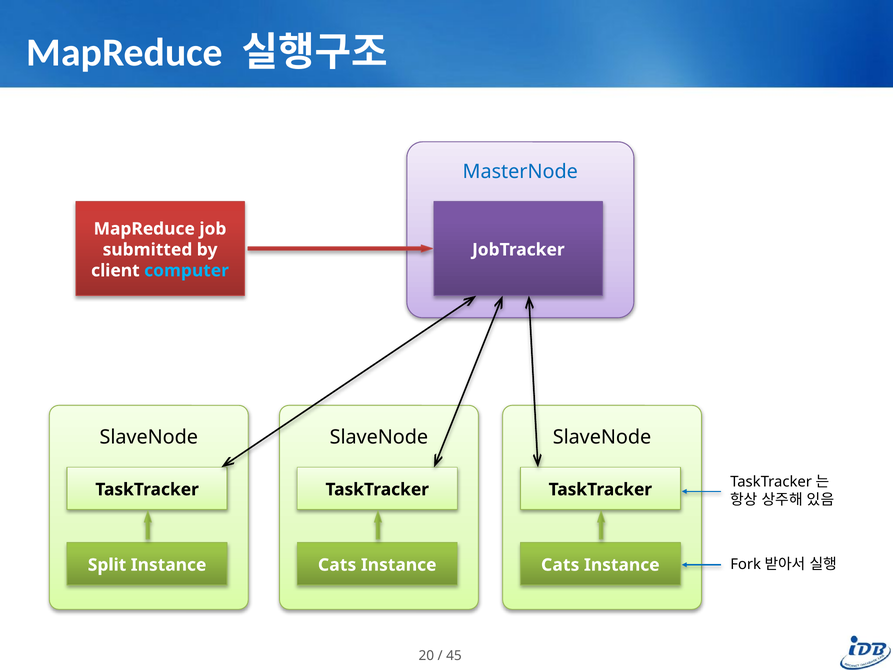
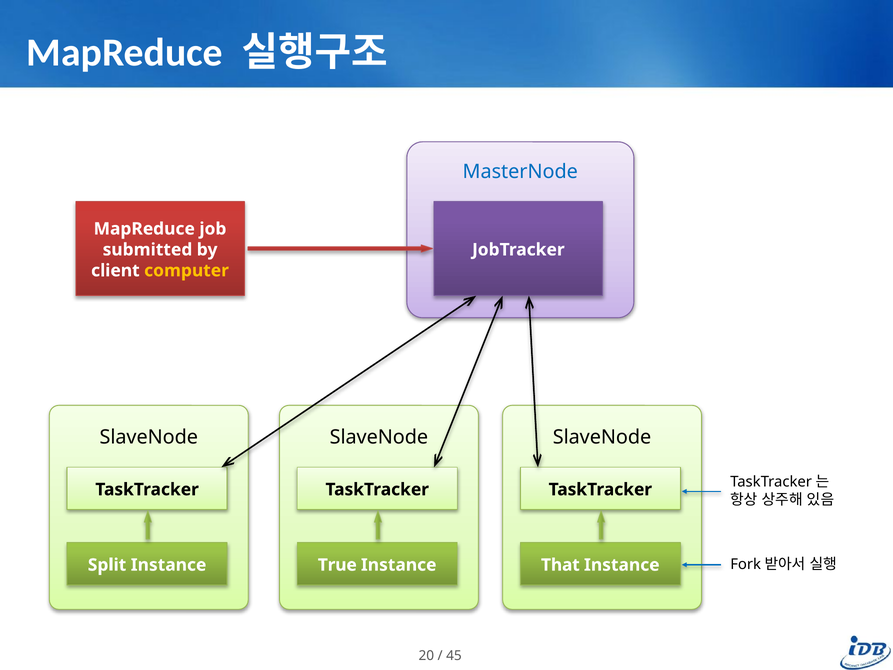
computer colour: light blue -> yellow (187, 270)
Cats: Cats -> True (337, 565)
Cats: Cats -> That (560, 565)
